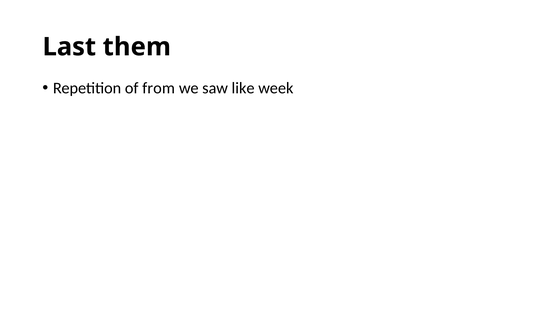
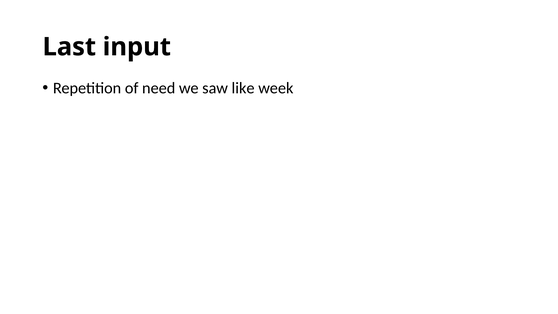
them: them -> input (137, 47)
from: from -> need (159, 88)
